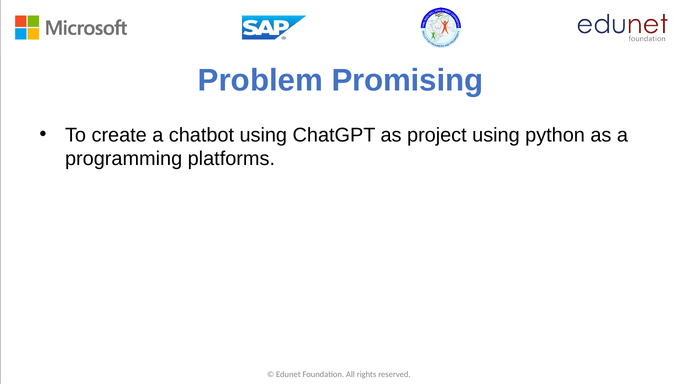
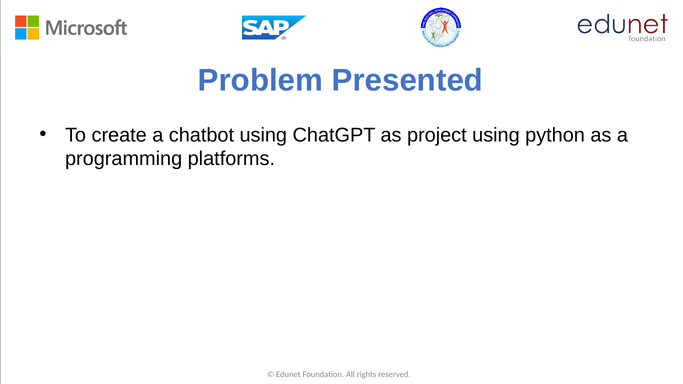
Promising: Promising -> Presented (407, 80)
